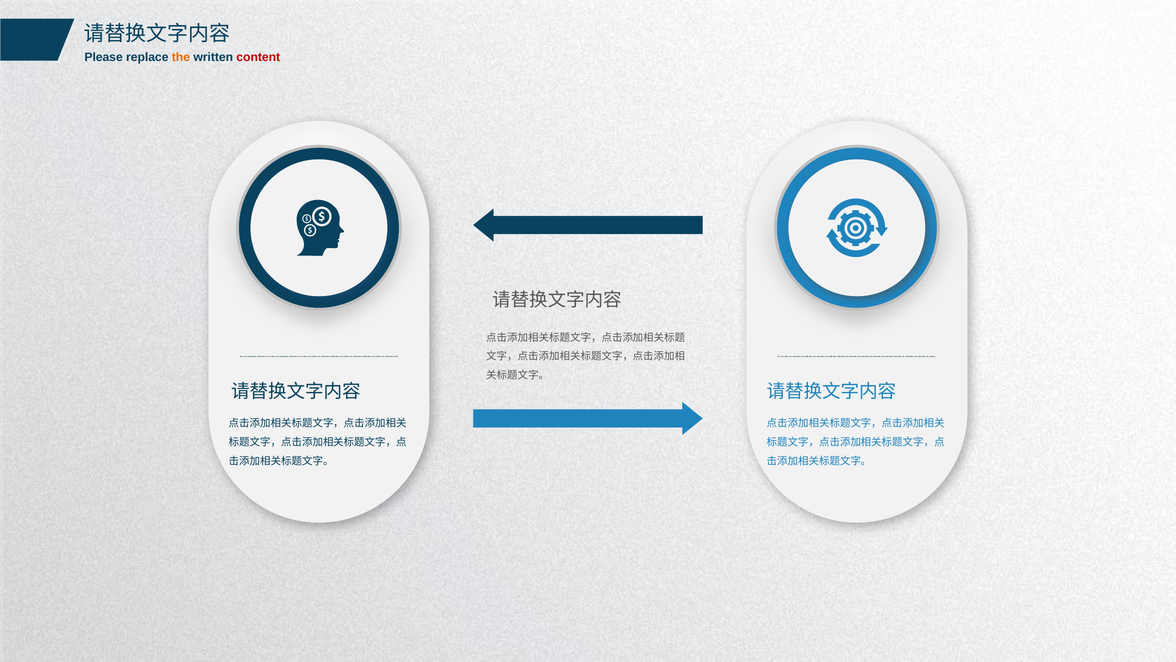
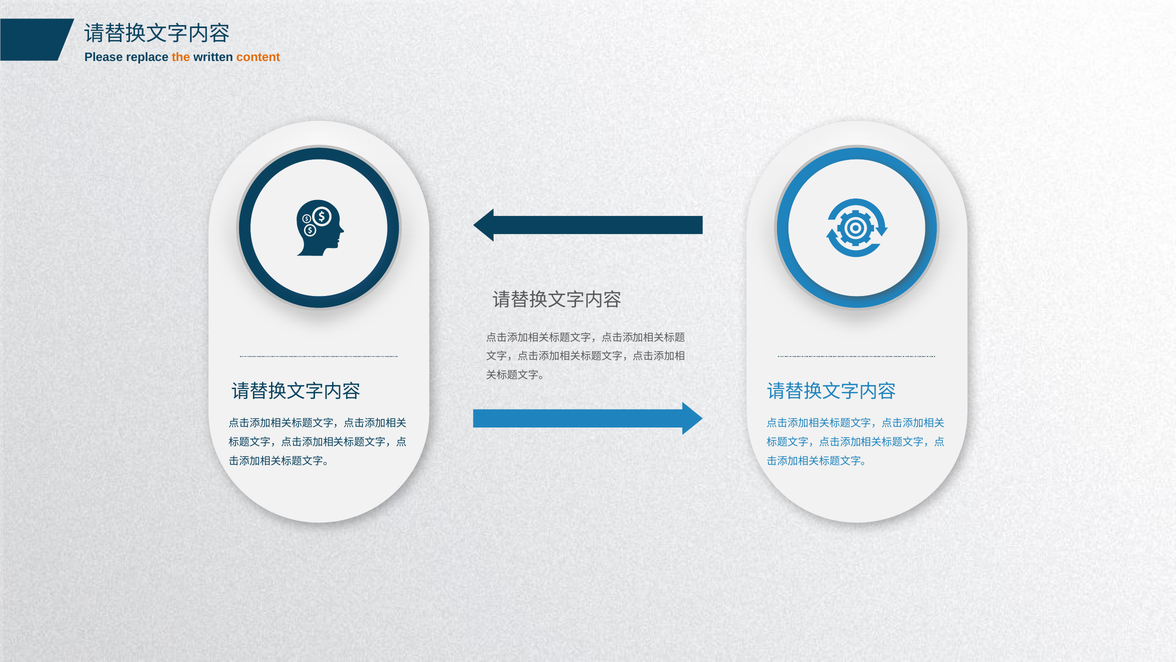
content colour: red -> orange (258, 57)
